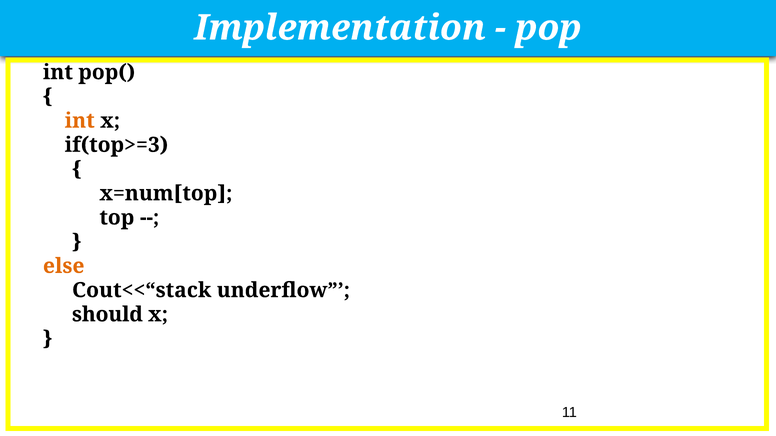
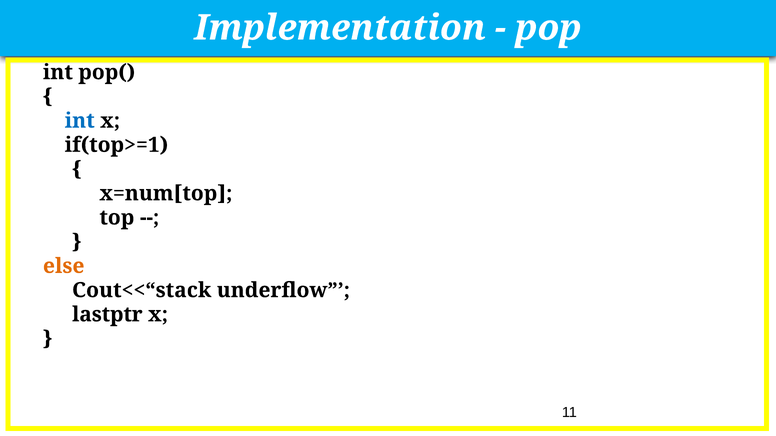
int colour: orange -> blue (80, 121)
if(top>=3: if(top>=3 -> if(top>=1 (116, 145)
should: should -> lastptr (107, 315)
